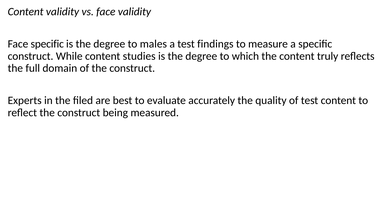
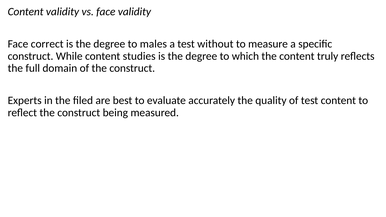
Face specific: specific -> correct (47, 44)
findings: findings -> without (215, 44)
